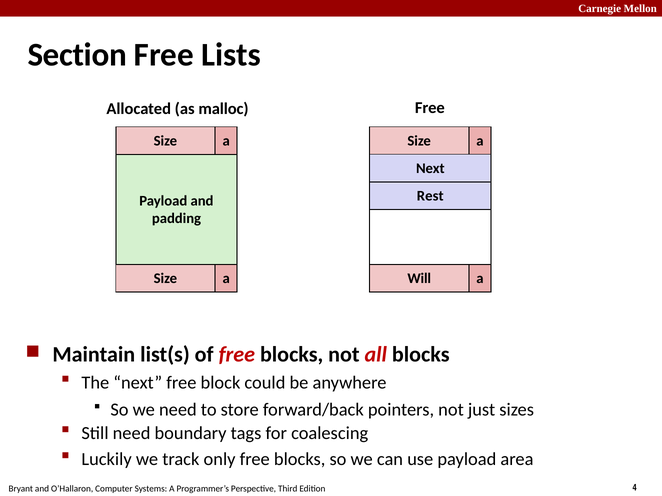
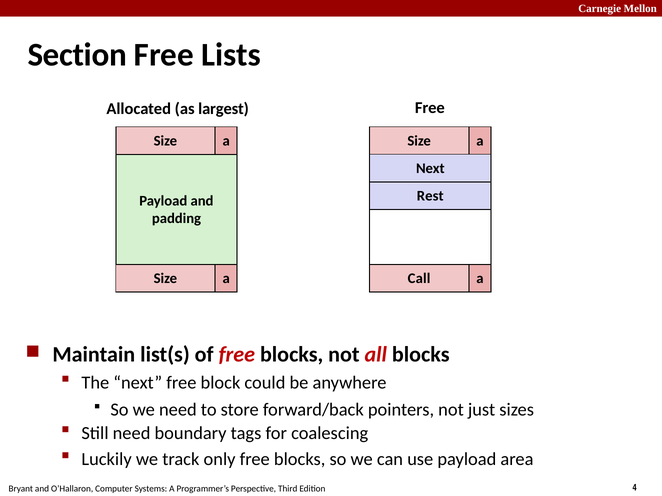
malloc: malloc -> largest (224, 109)
Will: Will -> Call (419, 279)
